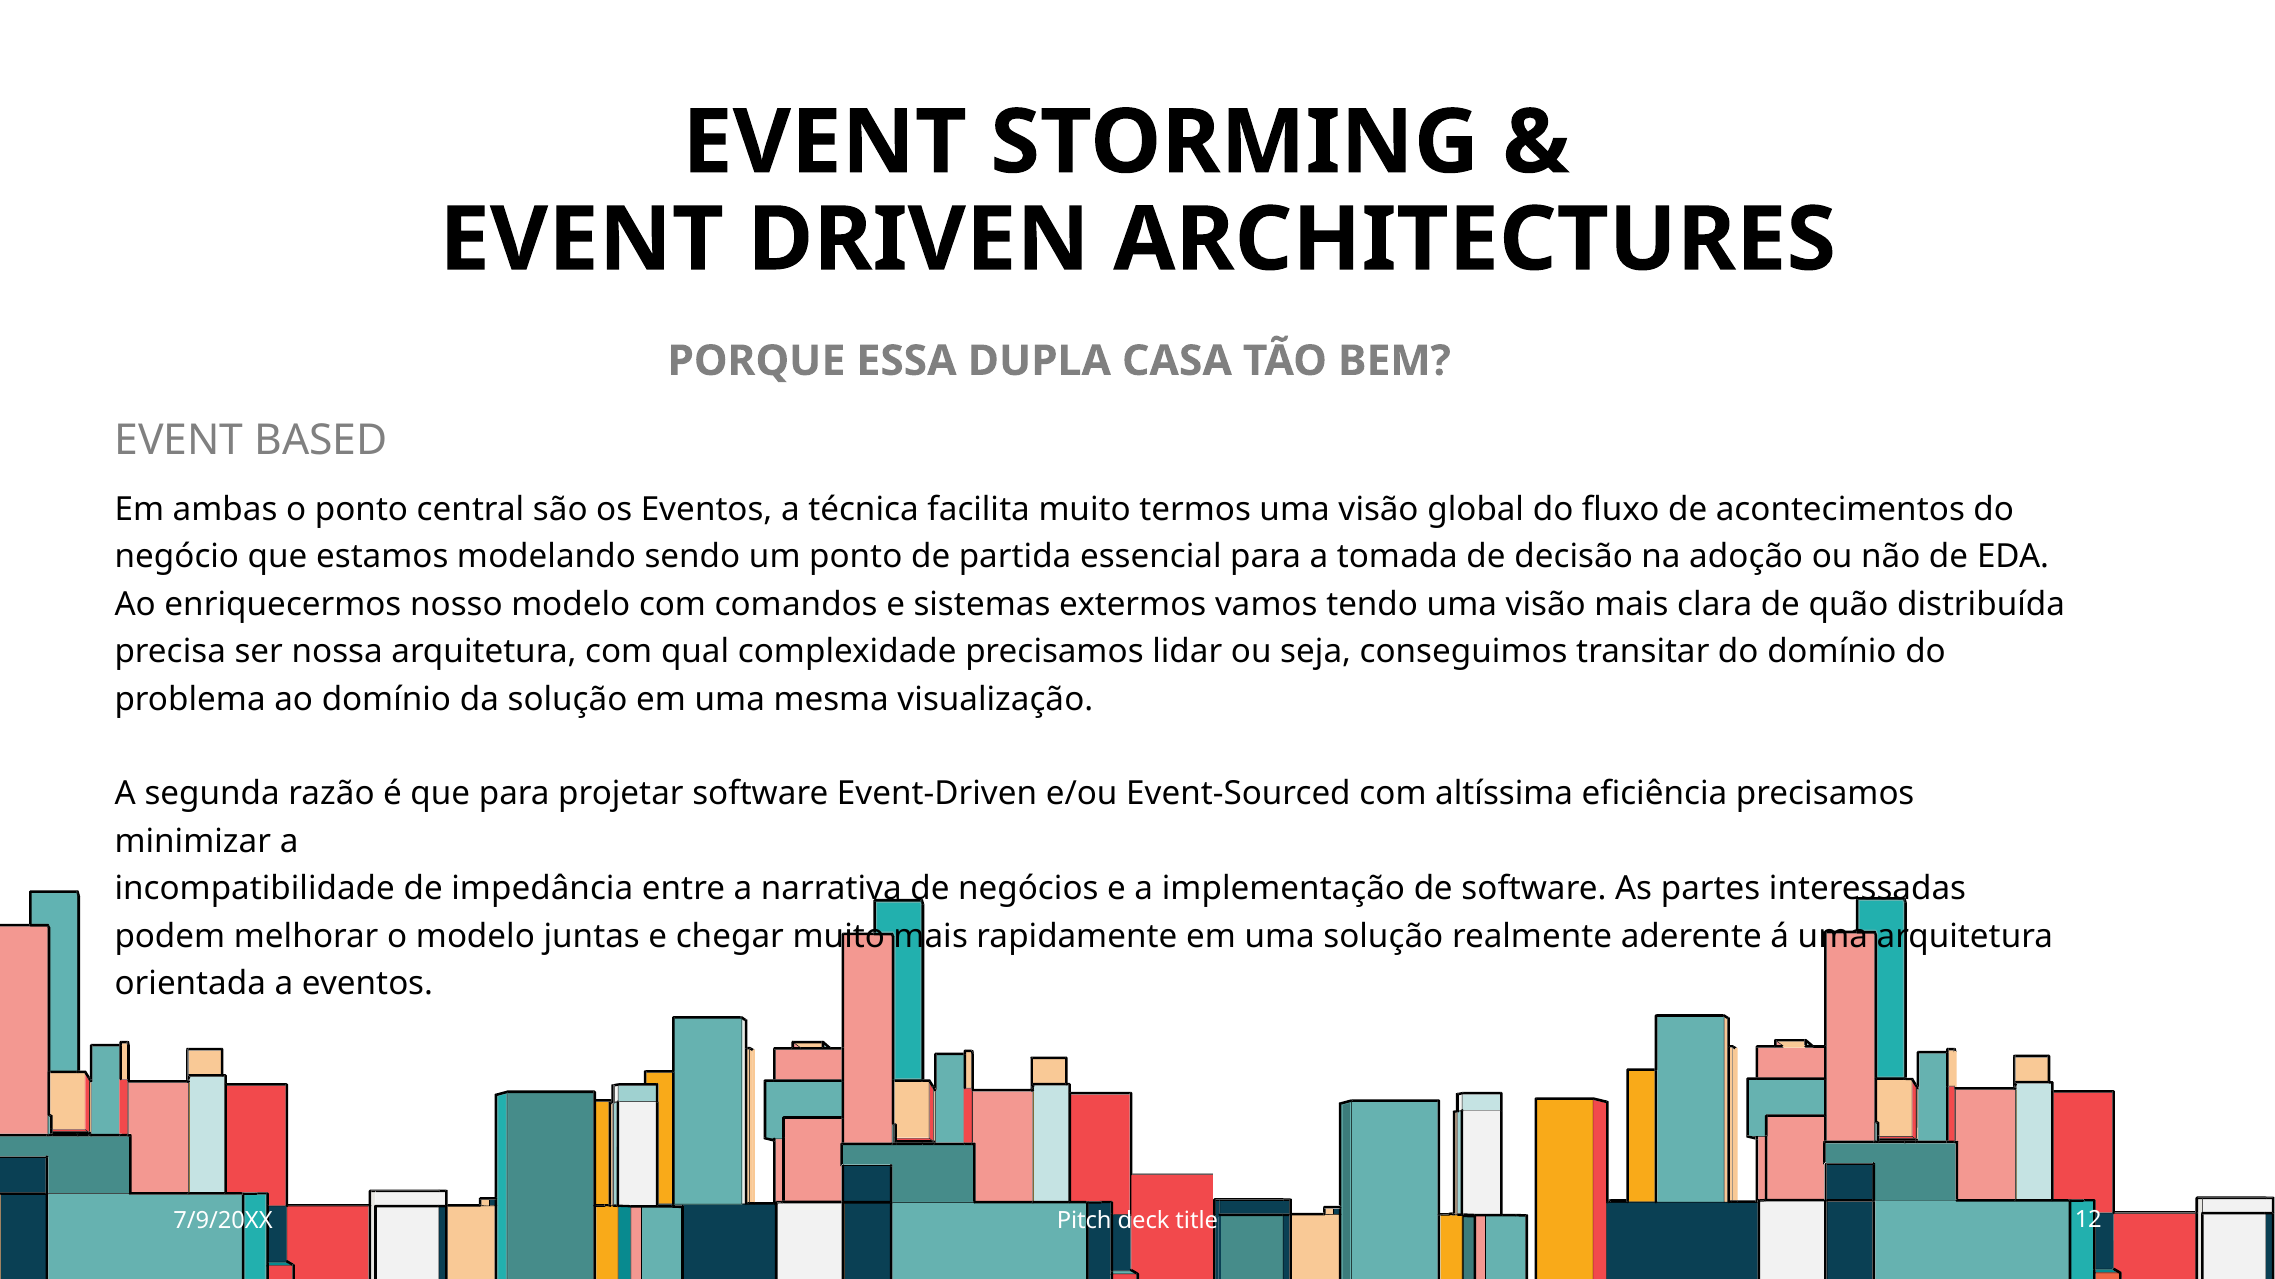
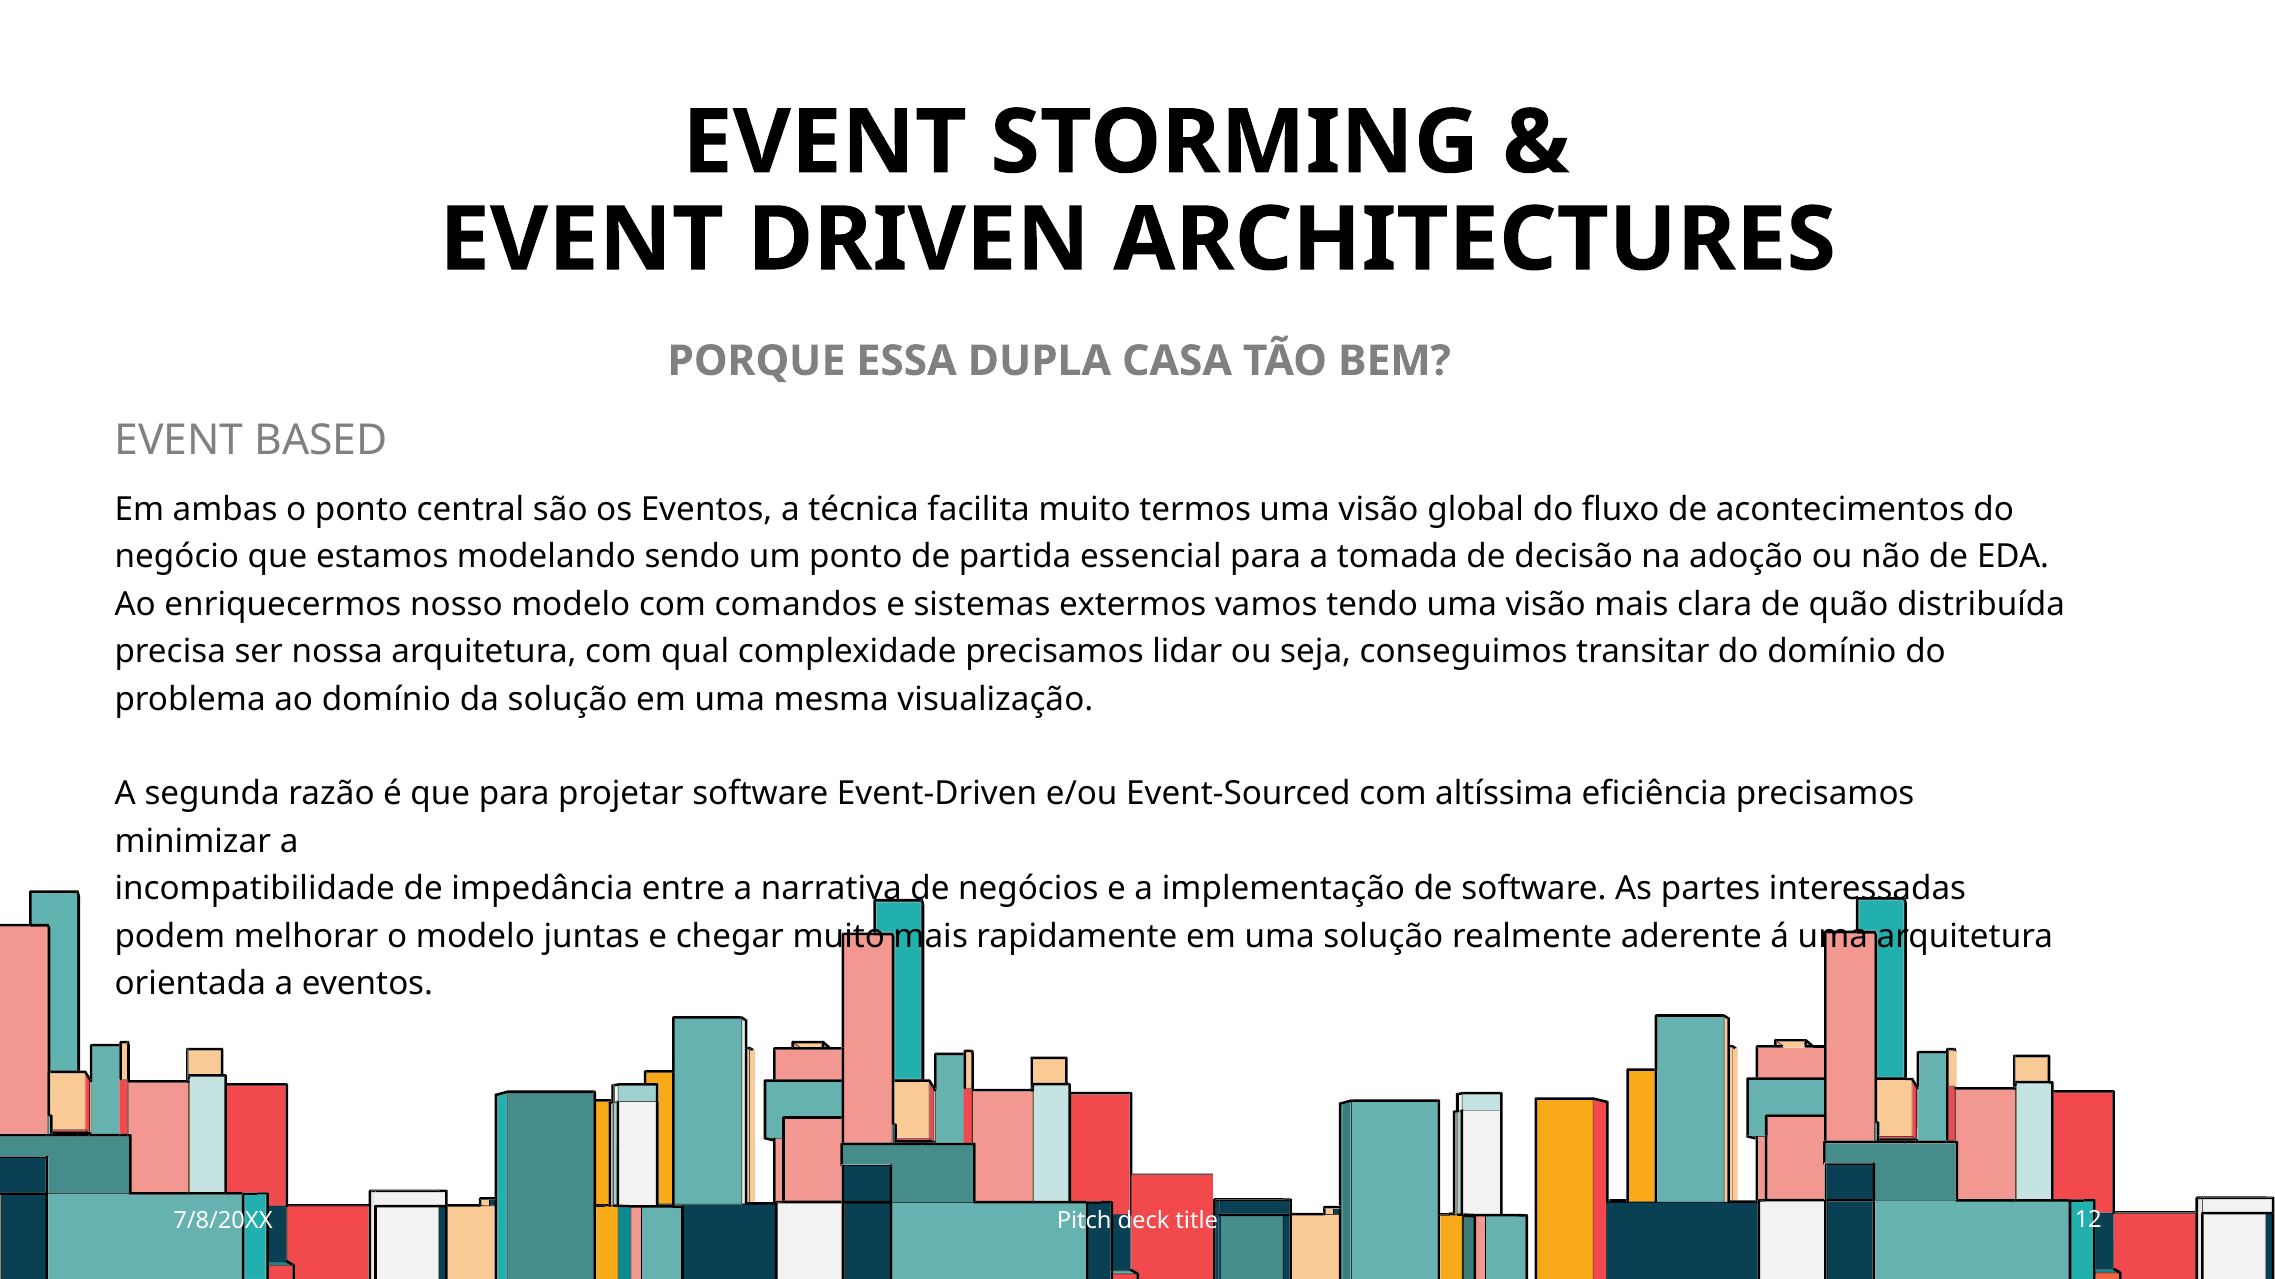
7/9/20XX: 7/9/20XX -> 7/8/20XX (223, 1222)
